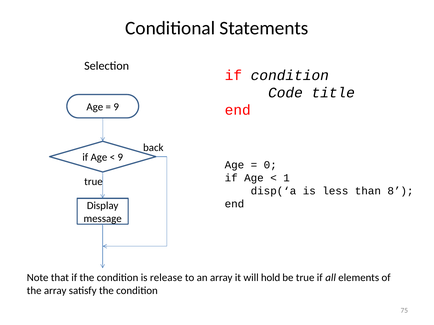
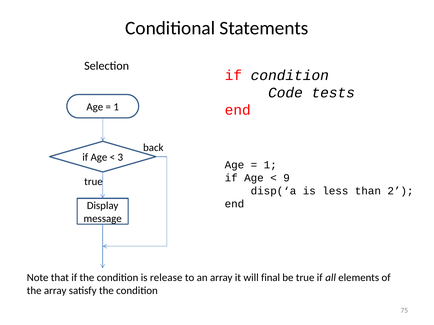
title: title -> tests (333, 93)
9: 9 -> 1 (116, 107)
9: 9 -> 3 (120, 158)
0: 0 -> 1 (270, 165)
1: 1 -> 9 (287, 178)
8: 8 -> 2 (400, 191)
hold: hold -> final (271, 278)
